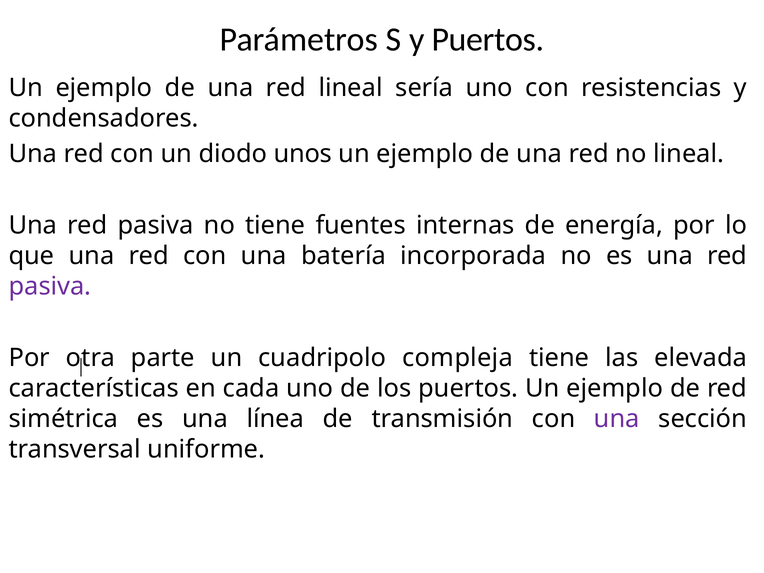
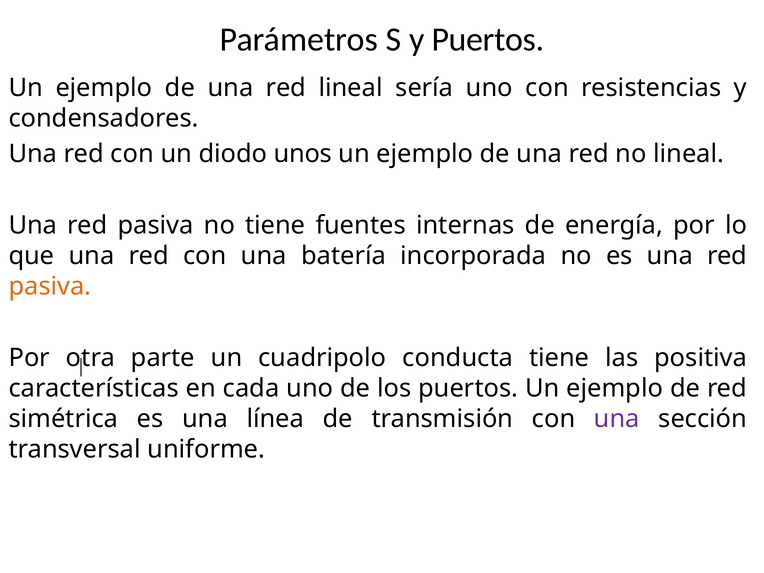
pasiva colour: purple -> orange (50, 286)
compleja: compleja -> conducta (458, 358)
elevada: elevada -> positiva (701, 358)
